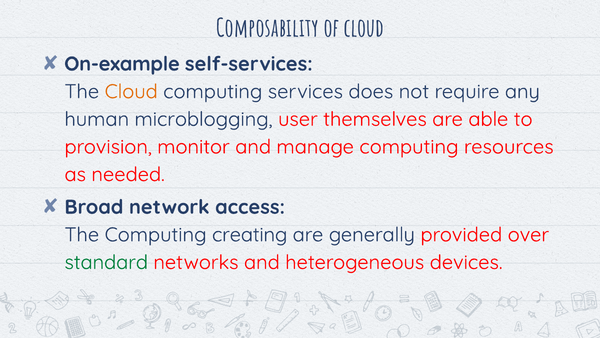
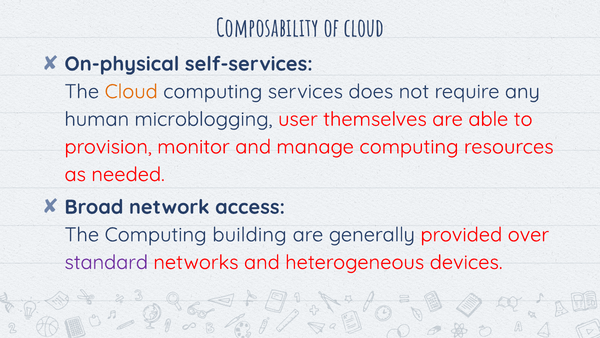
On-example: On-example -> On-physical (122, 64)
creating: creating -> building (250, 234)
standard colour: green -> purple (106, 262)
